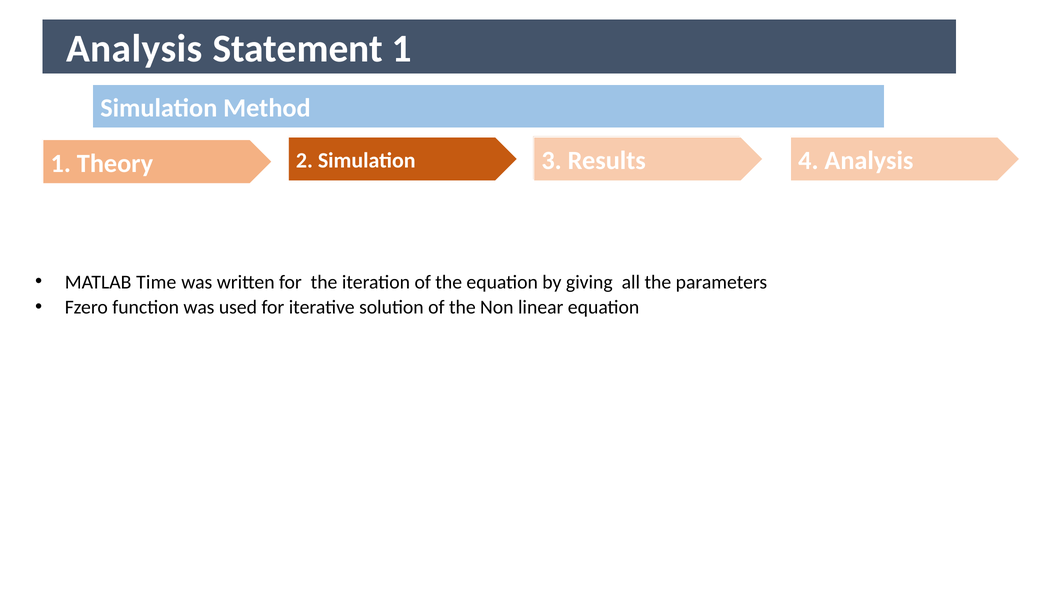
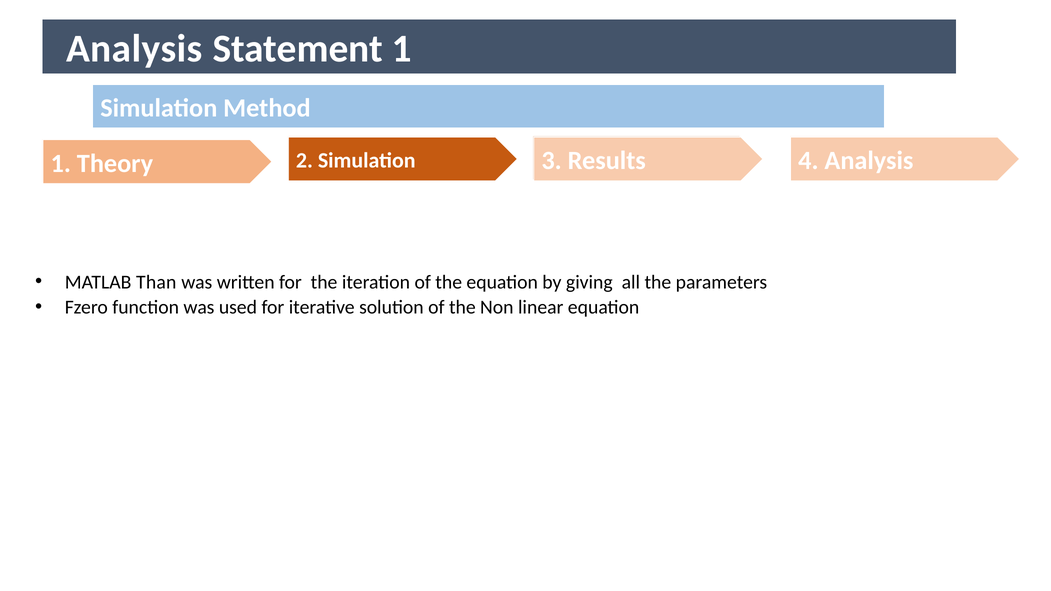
MATLAB Time: Time -> Than (156, 282)
